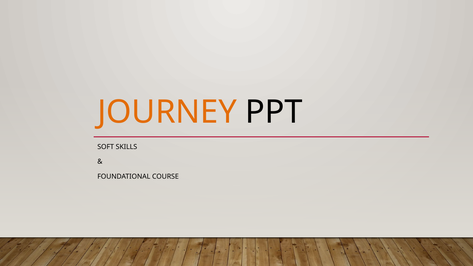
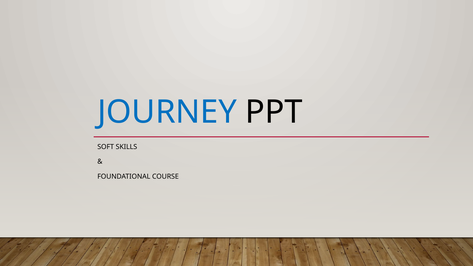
JOURNEY colour: orange -> blue (167, 112)
